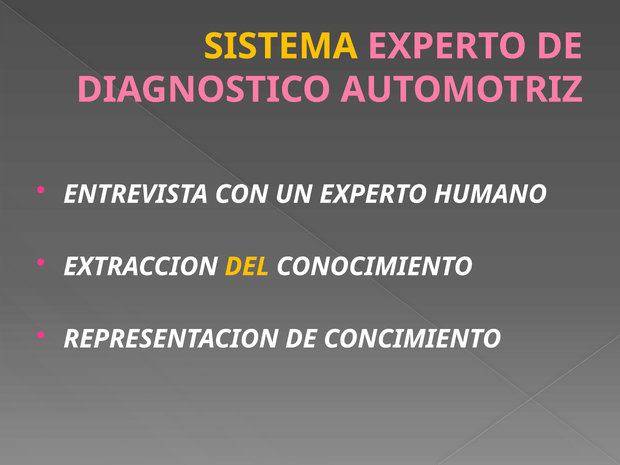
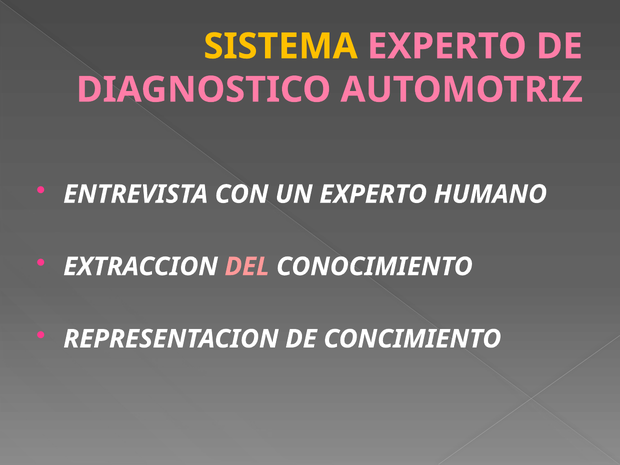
DEL colour: yellow -> pink (247, 267)
